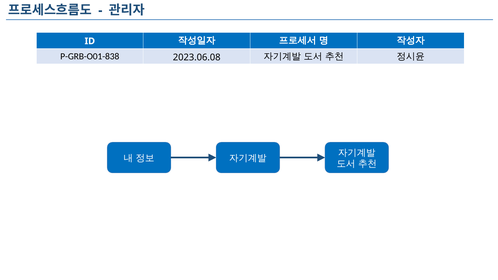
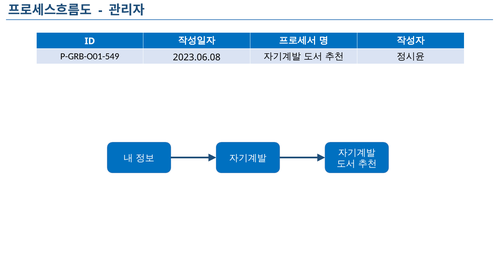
P-GRB-O01-838: P-GRB-O01-838 -> P-GRB-O01-549 (90, 56)
